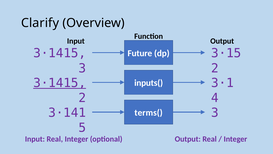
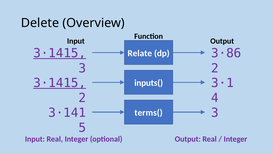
Clarify: Clarify -> Delete (40, 23)
3·1415 underline: none -> present (60, 53)
3·15: 3·15 -> 3·86 (226, 53)
Future: Future -> Relate (140, 53)
